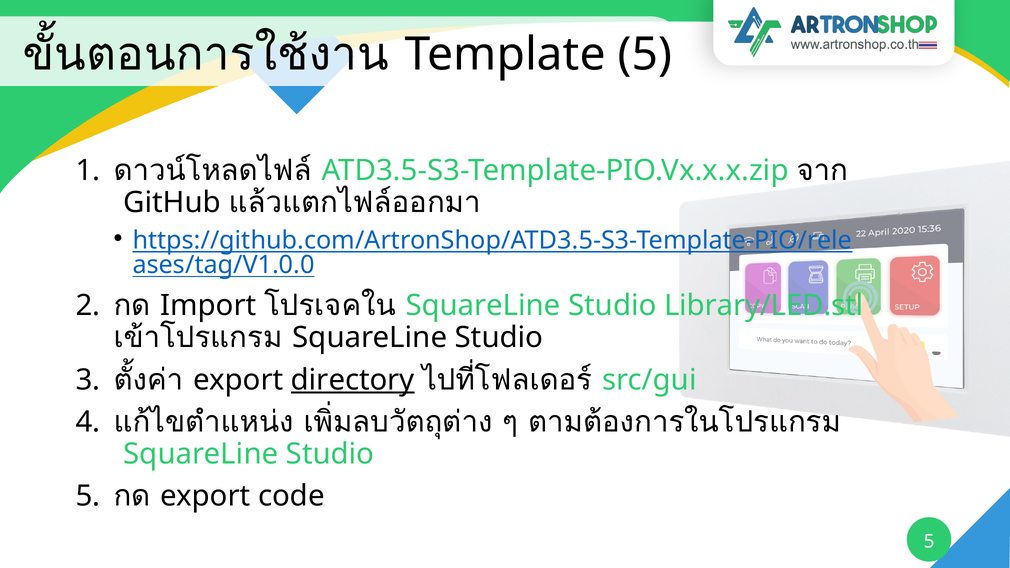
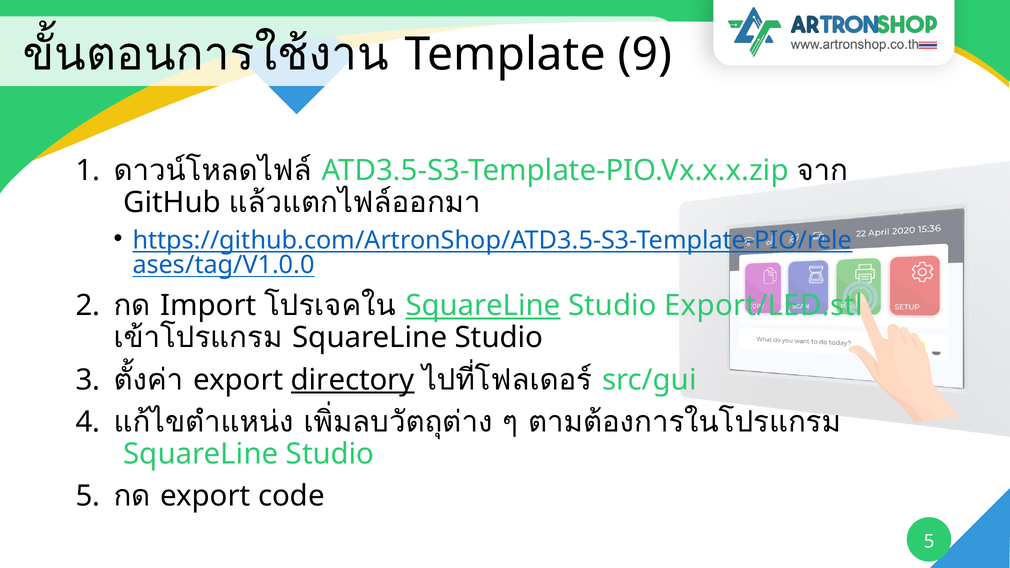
Template 5: 5 -> 9 (645, 54)
SquareLine underline: none -> present (483, 306)
Library/LED.stl: Library/LED.stl -> Export/LED.stl (764, 306)
